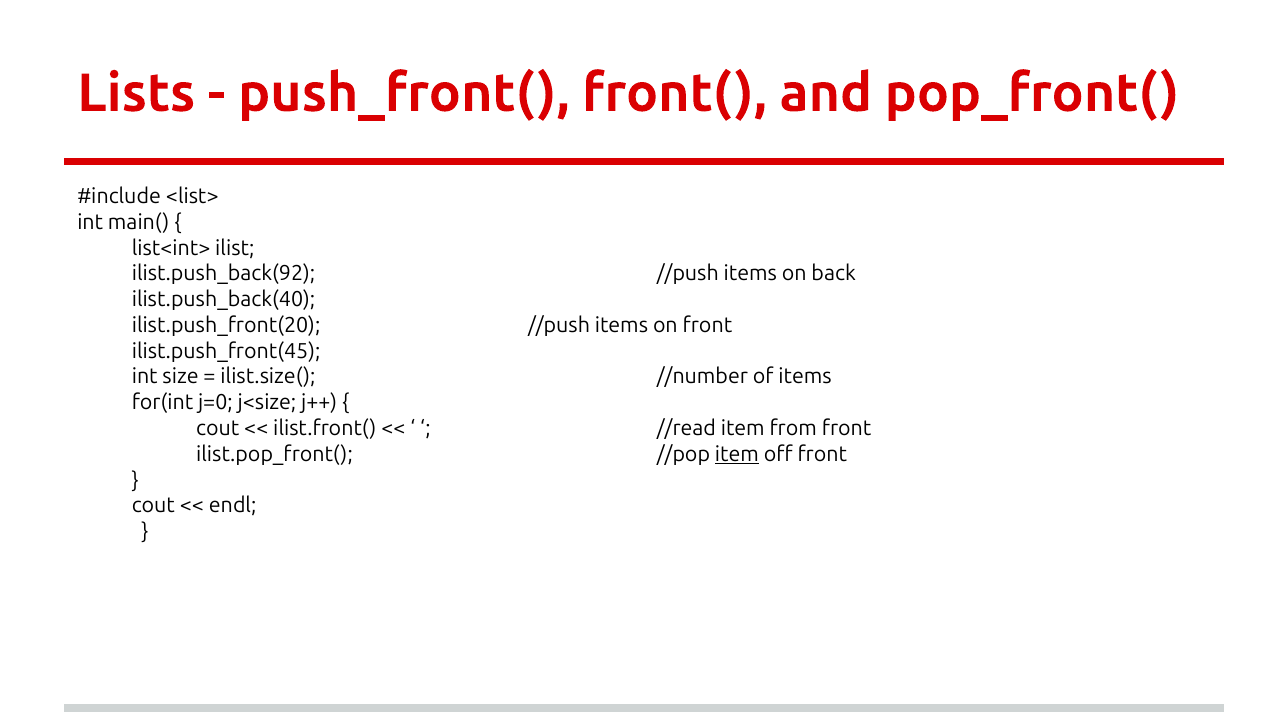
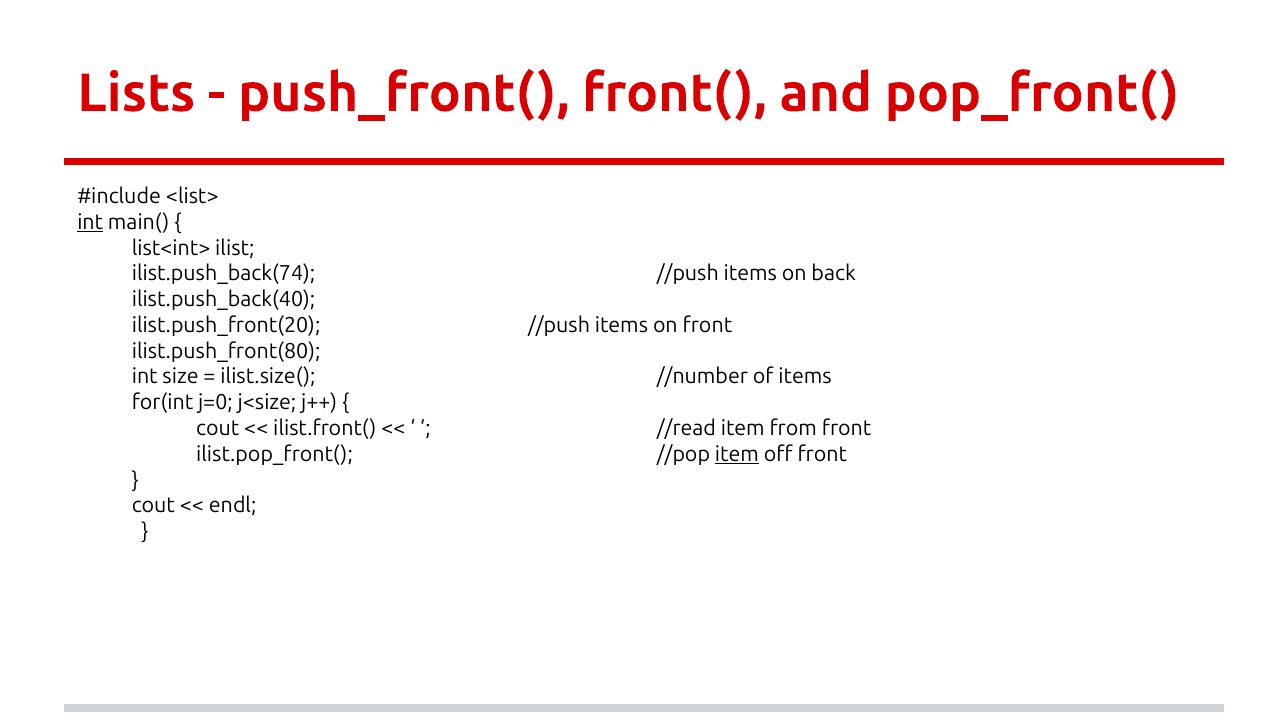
int underline: none -> present (90, 222)
ilist.push_back(92: ilist.push_back(92 -> ilist.push_back(74 (224, 274)
ilist.push_front(45: ilist.push_front(45 -> ilist.push_front(80 (226, 351)
